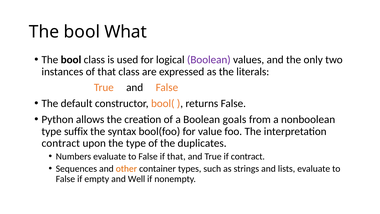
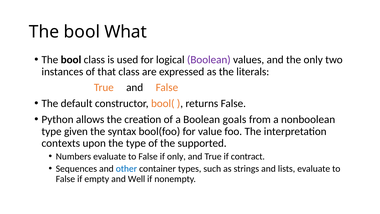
suffix: suffix -> given (76, 131)
contract: contract -> contexts (61, 143)
duplicates: duplicates -> supported (202, 143)
if that: that -> only (176, 156)
other colour: orange -> blue (126, 168)
